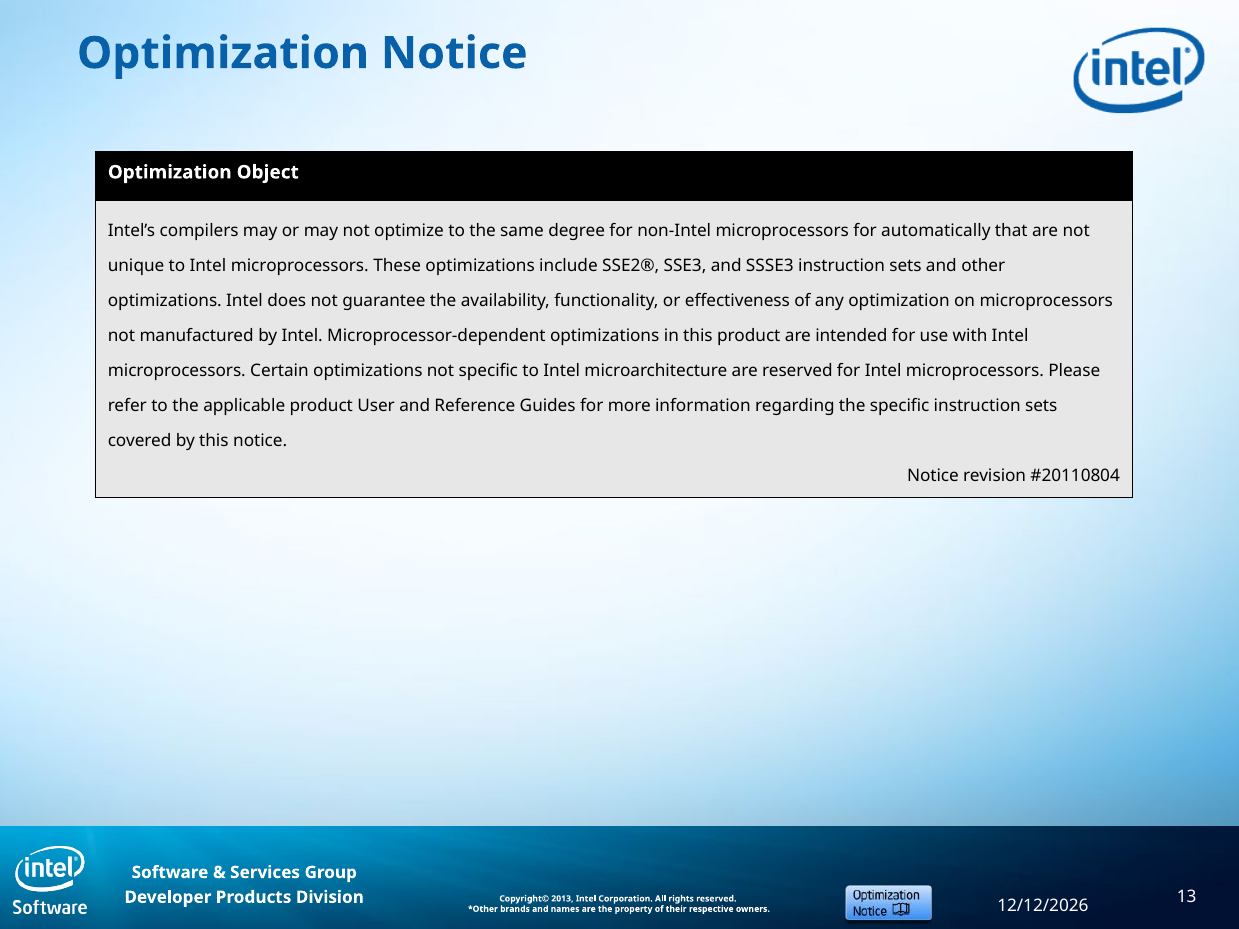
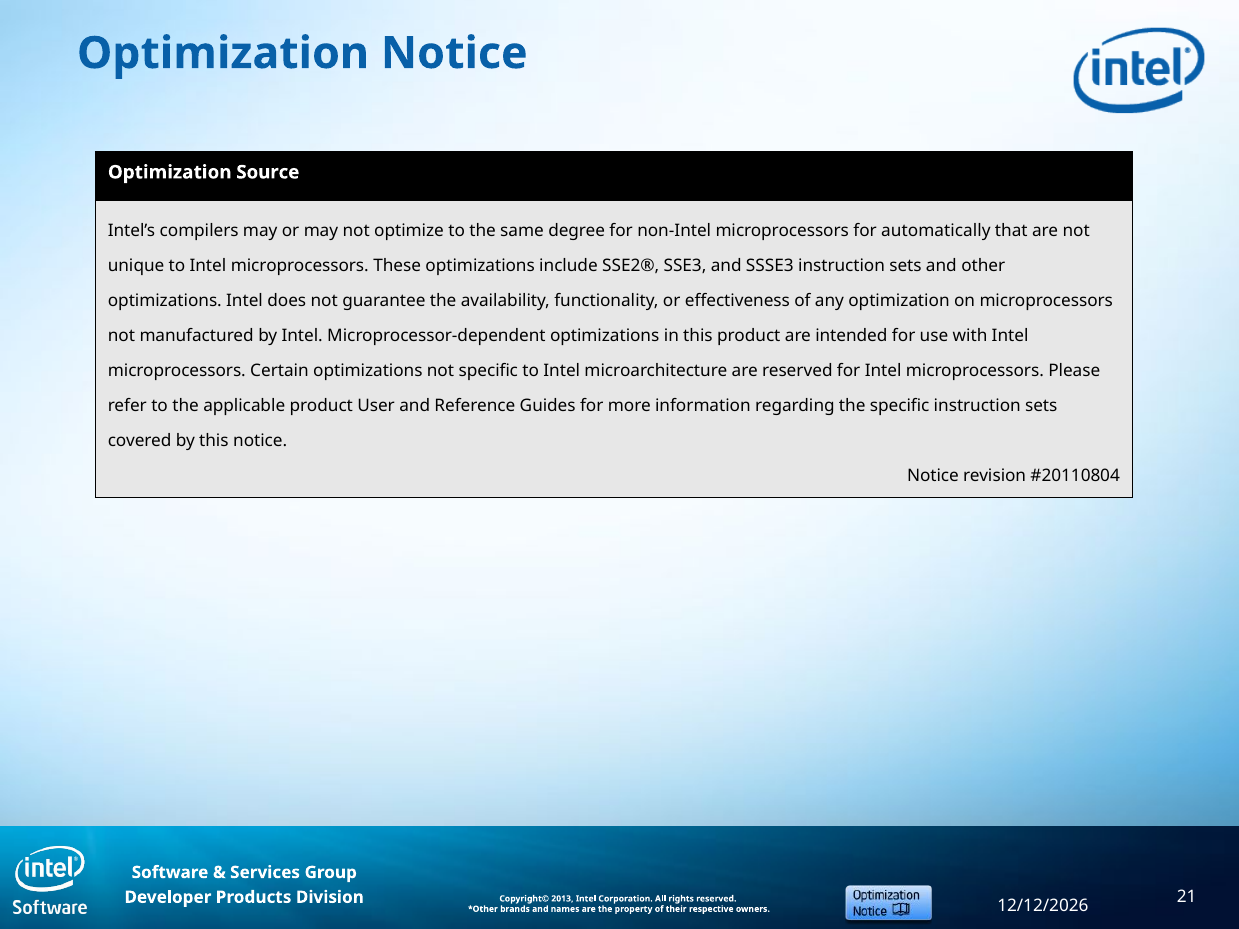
Object: Object -> Source (268, 172)
13: 13 -> 21 (1187, 897)
